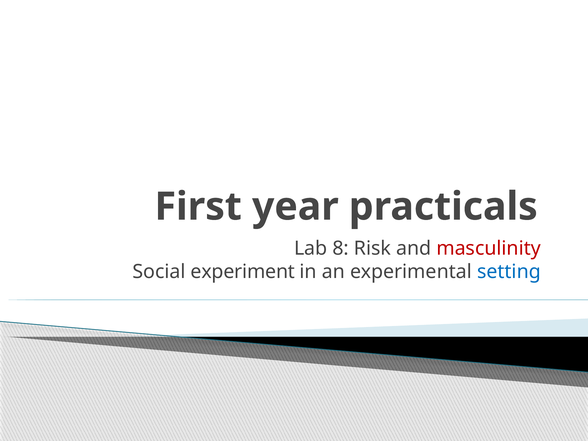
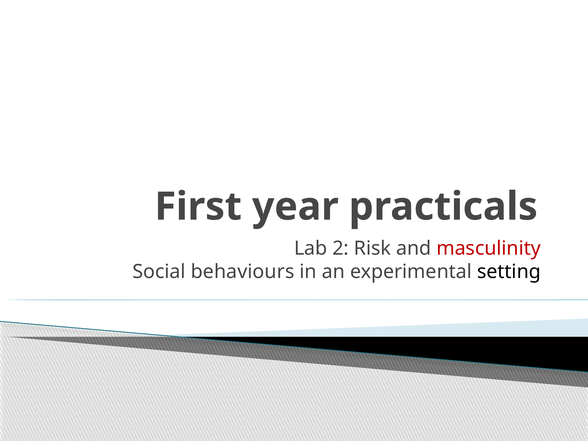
8: 8 -> 2 (341, 248)
experiment: experiment -> behaviours (243, 272)
setting colour: blue -> black (509, 272)
